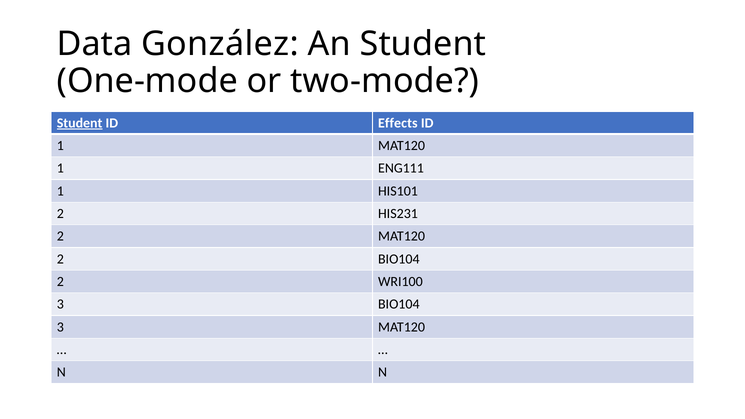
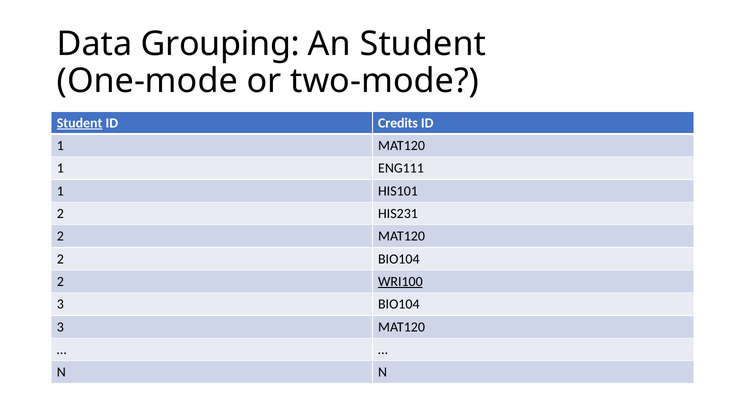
González: González -> Grouping (220, 44)
Effects: Effects -> Credits (398, 123)
WRI100 underline: none -> present (400, 282)
